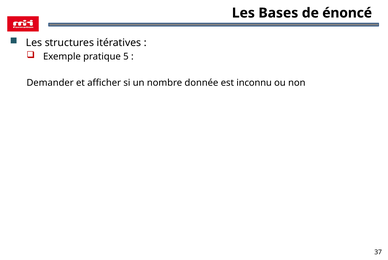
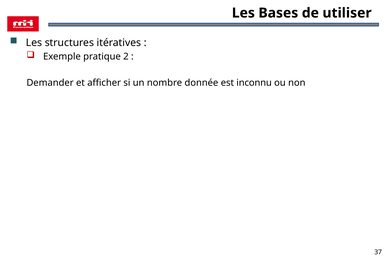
énoncé: énoncé -> utiliser (347, 13)
5: 5 -> 2 (126, 56)
